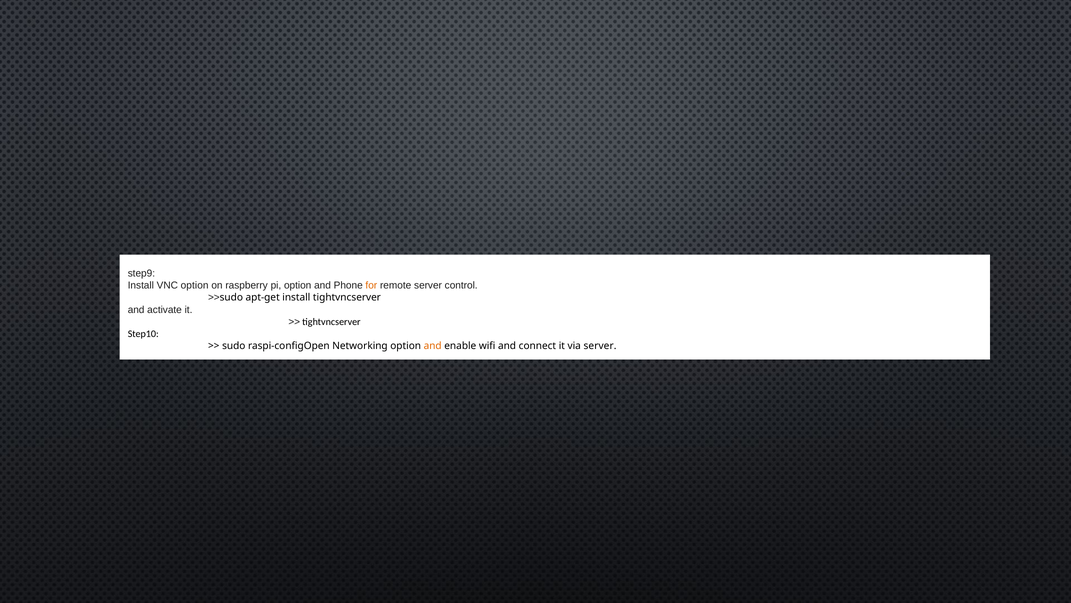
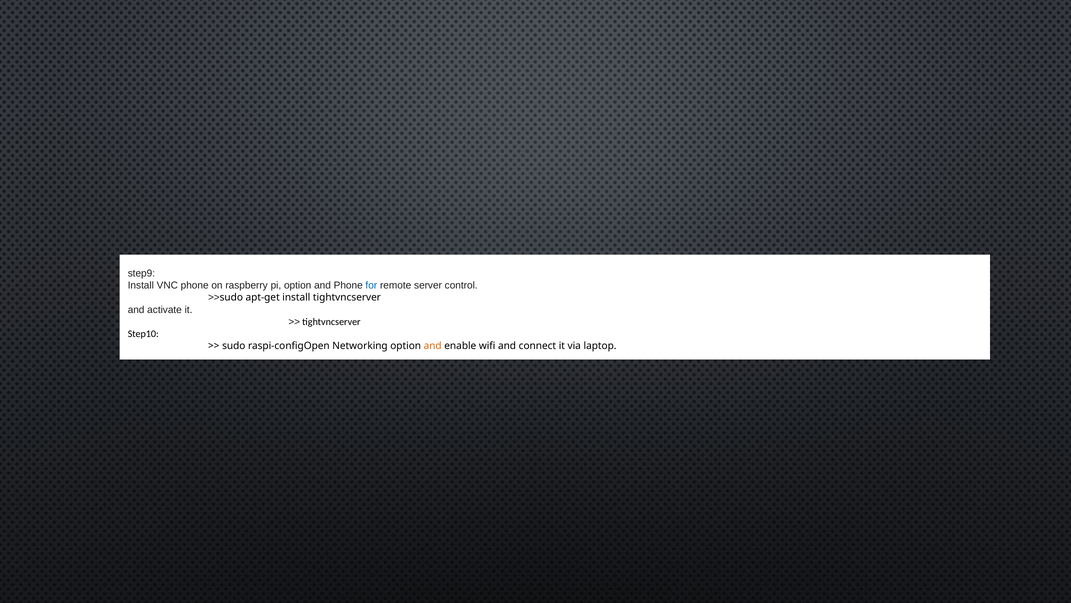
VNC option: option -> phone (195, 285)
for colour: orange -> blue (371, 285)
via server: server -> laptop (600, 346)
